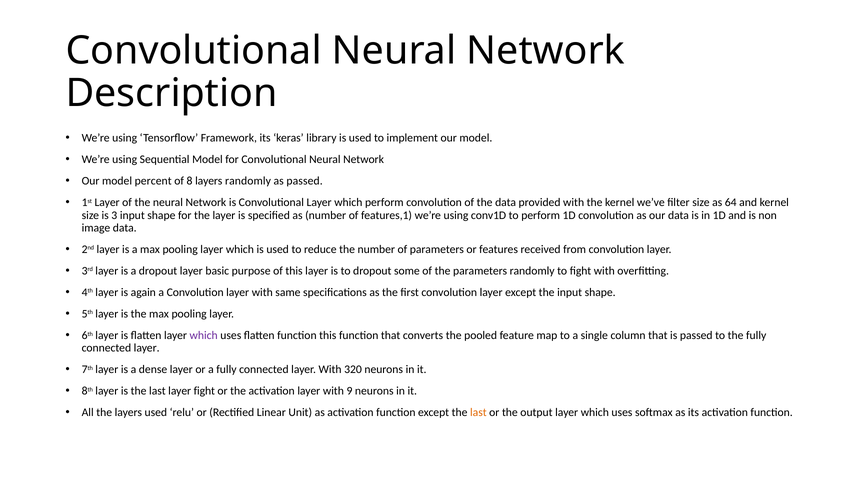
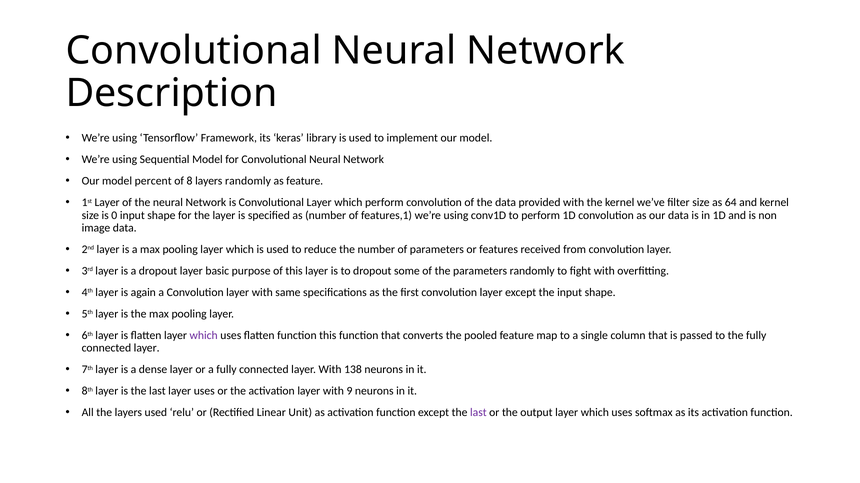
as passed: passed -> feature (305, 181)
3: 3 -> 0 (114, 216)
320: 320 -> 138 (353, 370)
layer fight: fight -> uses (204, 392)
last colour: orange -> purple (478, 413)
